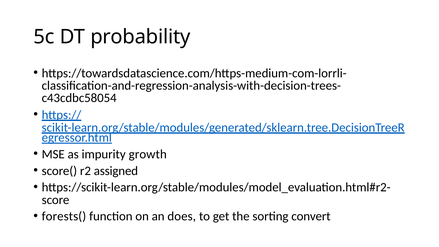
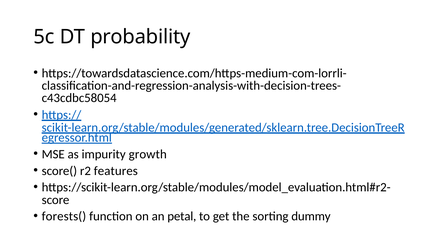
assigned: assigned -> features (116, 171)
does: does -> petal (182, 216)
convert: convert -> dummy (311, 216)
